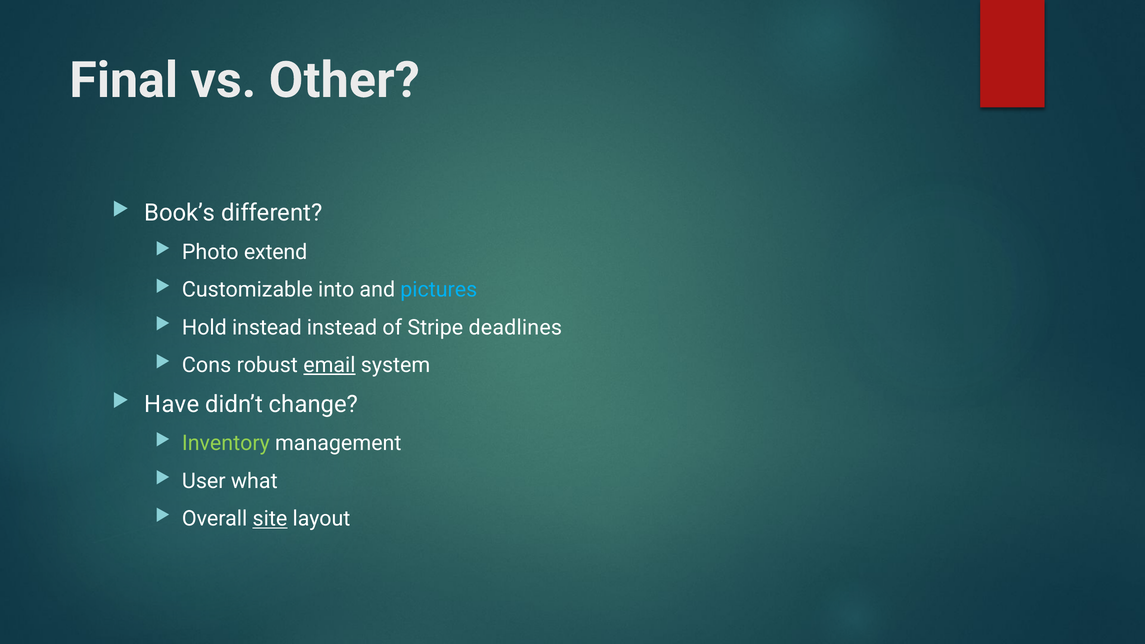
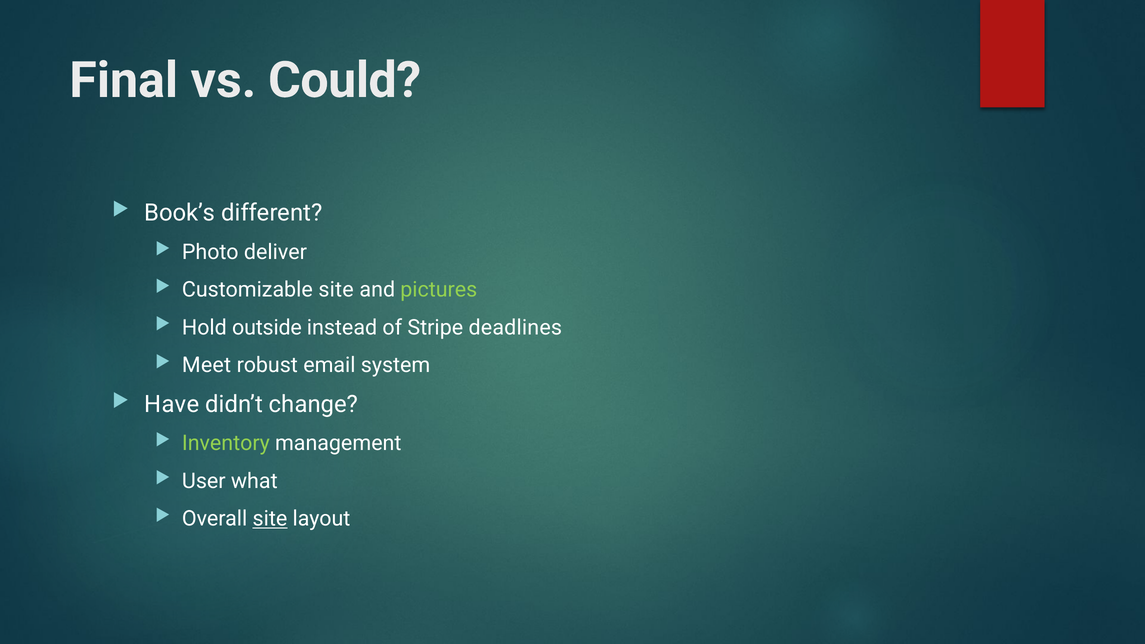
Other: Other -> Could (345, 80)
extend: extend -> deliver (275, 252)
Customizable into: into -> site (336, 290)
pictures colour: light blue -> light green (439, 290)
Hold instead: instead -> outside (267, 327)
Cons: Cons -> Meet (207, 365)
email underline: present -> none (329, 365)
